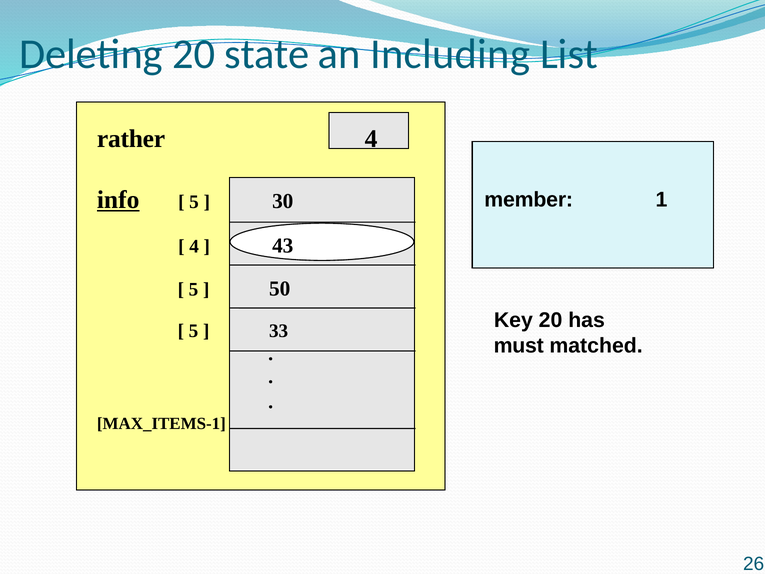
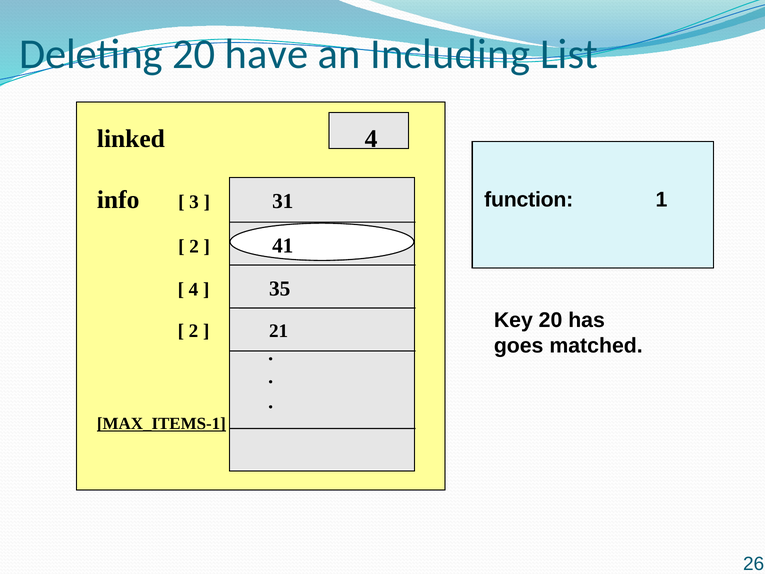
state: state -> have (267, 54)
rather: rather -> linked (131, 139)
info underline: present -> none (118, 200)
5: 5 -> 3 (194, 202)
30: 30 -> 31 (283, 201)
member: member -> function (529, 200)
4: 4 -> 2 (194, 246)
43: 43 -> 41 (283, 245)
5: 5 -> 4 (194, 289)
50: 50 -> 35 (280, 289)
5: 5 -> 2 (194, 331)
33: 33 -> 21 (279, 331)
must: must -> goes (519, 346)
MAX_ITEMS-1 underline: none -> present (161, 424)
